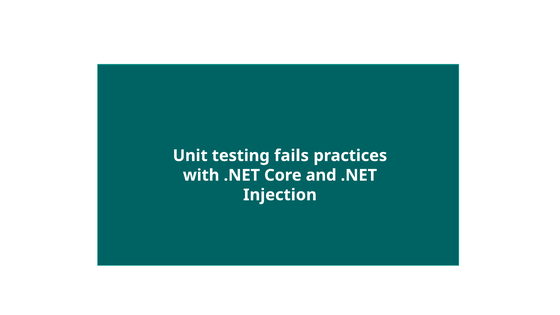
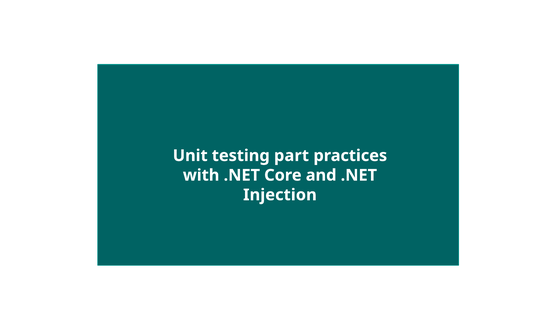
fails: fails -> part (291, 156)
